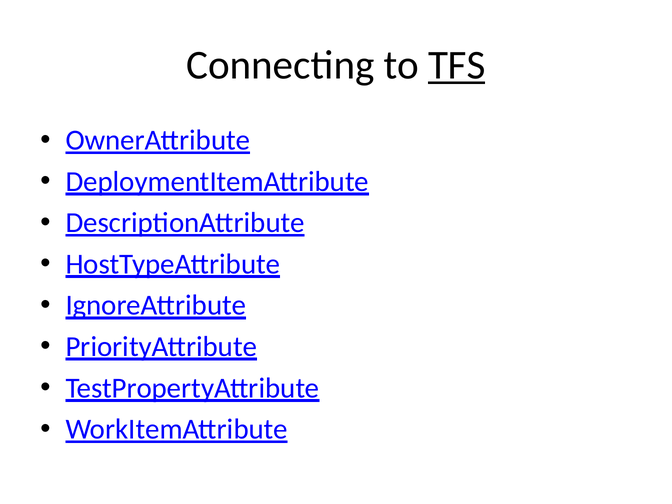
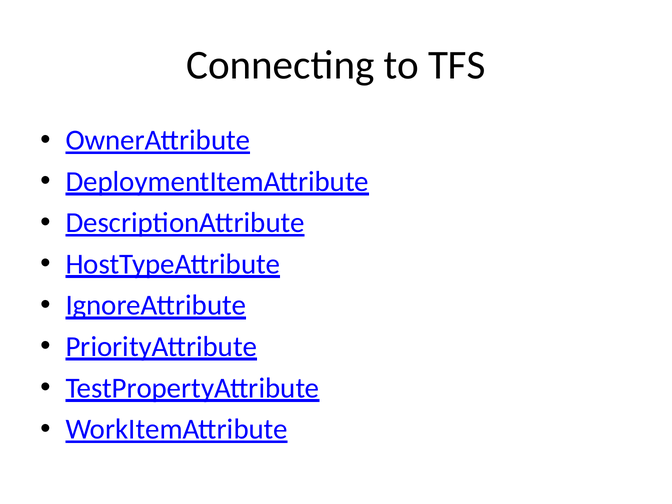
TFS underline: present -> none (457, 65)
